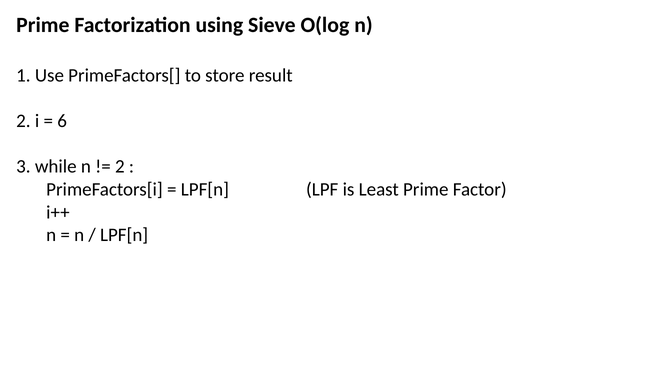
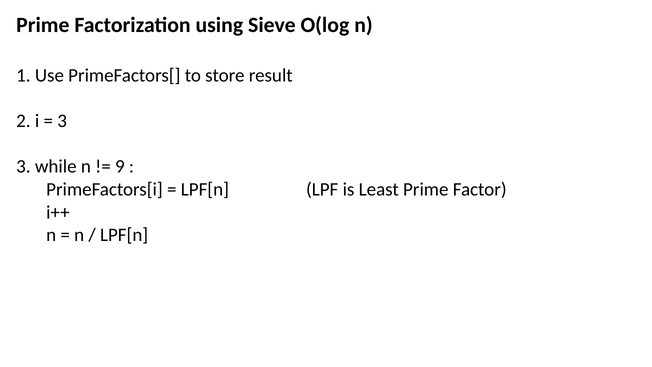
6: 6 -> 3 (62, 121)
2: 2 -> 9 (120, 167)
